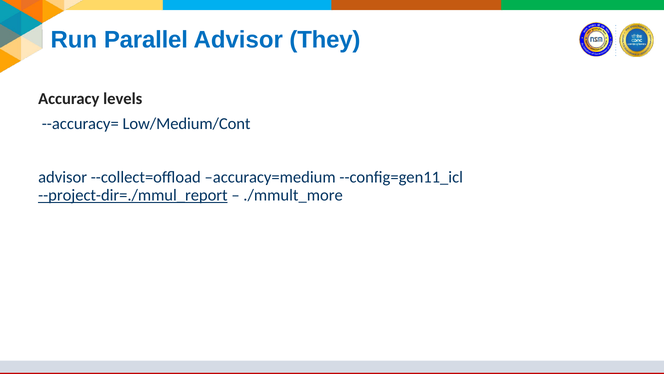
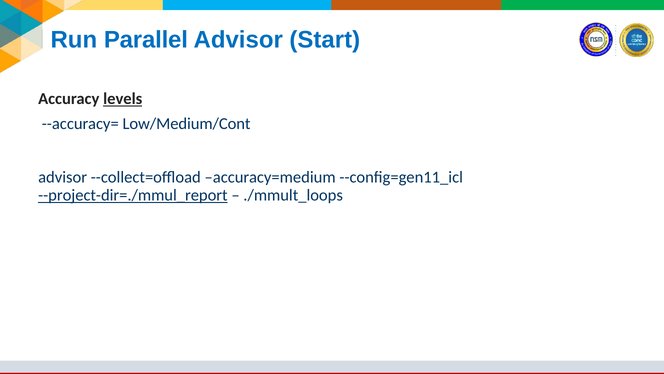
They: They -> Start (325, 40)
levels underline: none -> present (123, 99)
./mmult_more: ./mmult_more -> ./mmult_loops (293, 195)
